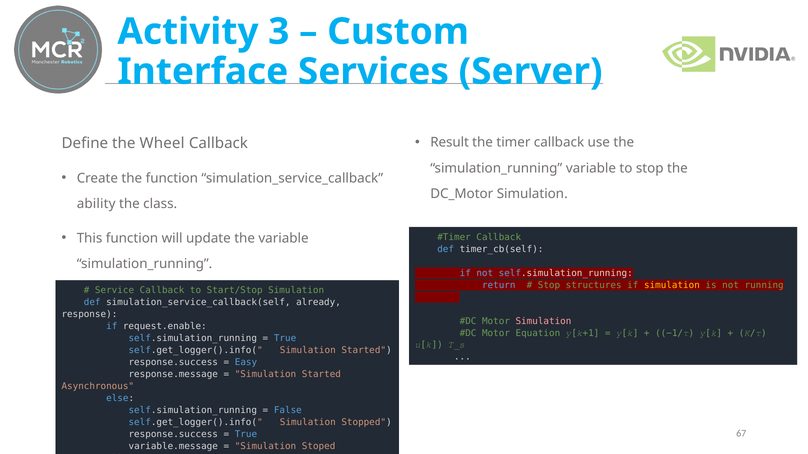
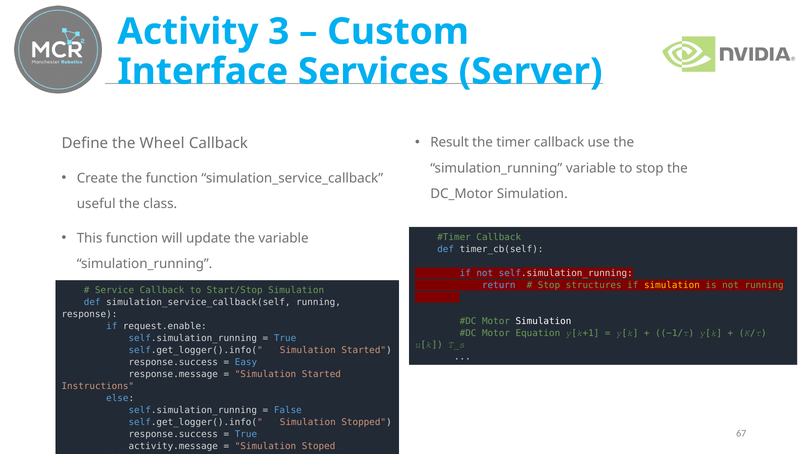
ability: ability -> useful (96, 204)
simulation_service_callback(self already: already -> running (318, 303)
Simulation colour: pink -> white (543, 321)
Asynchronous: Asynchronous -> Instructions (98, 387)
variable.message: variable.message -> activity.message (173, 447)
